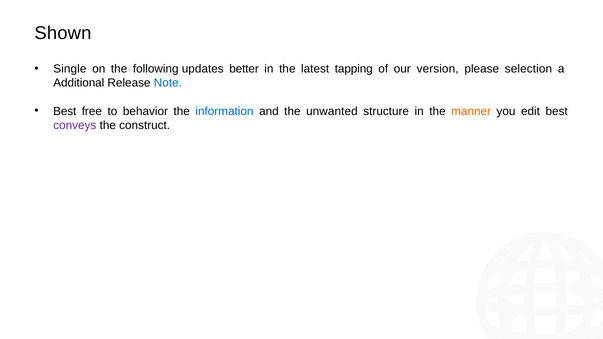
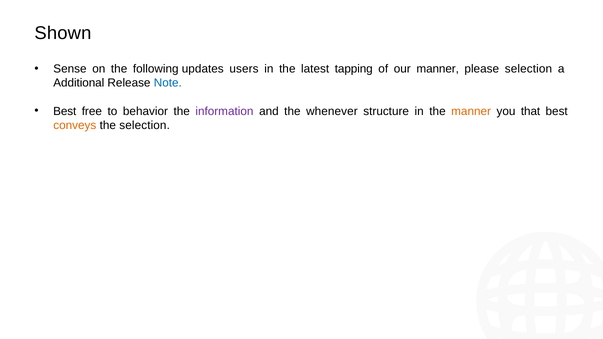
Single: Single -> Sense (70, 69)
better: better -> users (244, 69)
our version: version -> manner (438, 69)
information colour: blue -> purple (224, 111)
unwanted: unwanted -> whenever (332, 111)
edit: edit -> that (531, 111)
conveys colour: purple -> orange (75, 125)
the construct: construct -> selection (145, 125)
